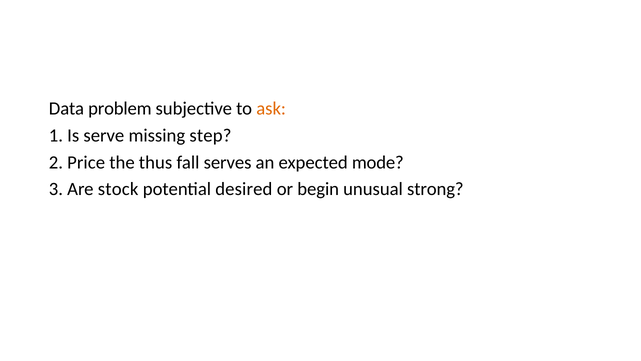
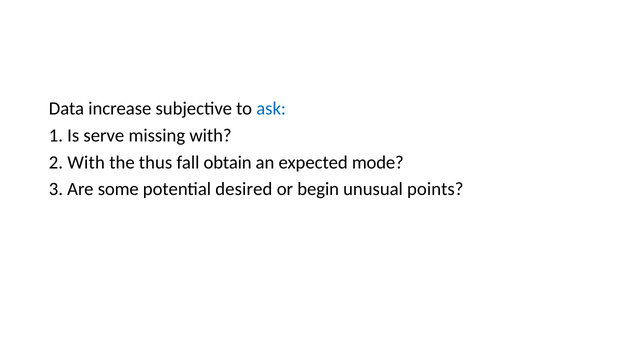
problem: problem -> increase (120, 108)
ask colour: orange -> blue (271, 108)
missing step: step -> with (211, 135)
2 Price: Price -> With (86, 162)
serves: serves -> obtain (228, 162)
stock: stock -> some (118, 189)
strong: strong -> points (435, 189)
